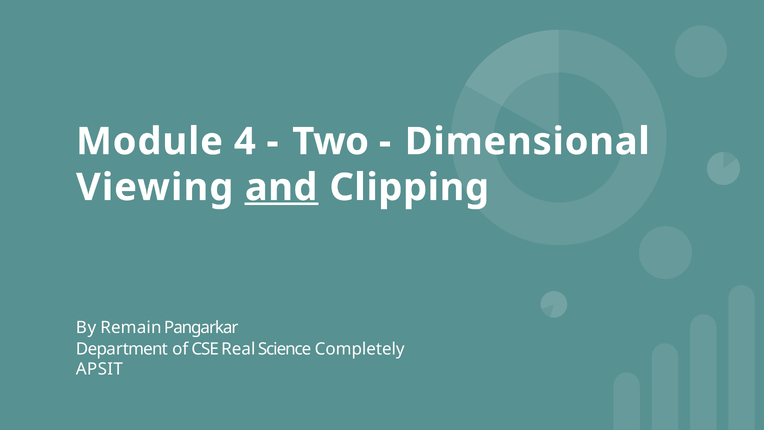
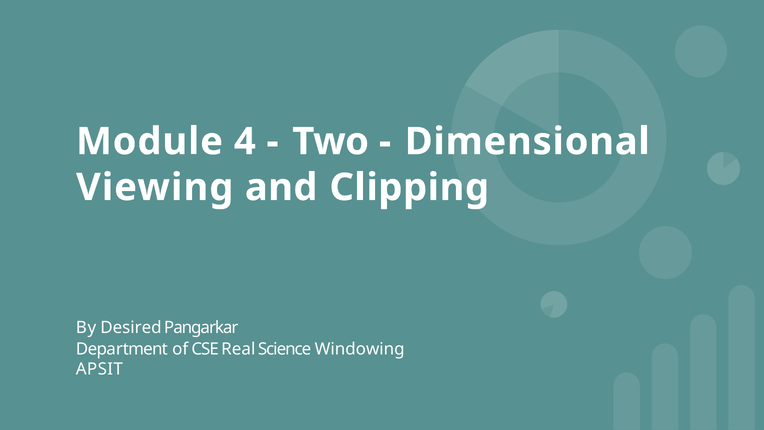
and underline: present -> none (281, 187)
Remain: Remain -> Desired (131, 327)
Completely: Completely -> Windowing (360, 349)
